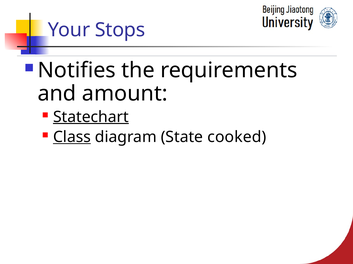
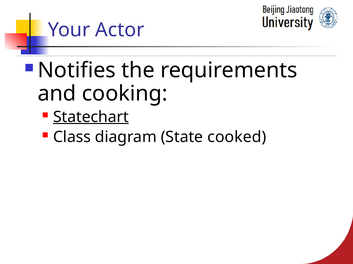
Stops: Stops -> Actor (120, 30)
amount: amount -> cooking (125, 94)
Class underline: present -> none (72, 137)
